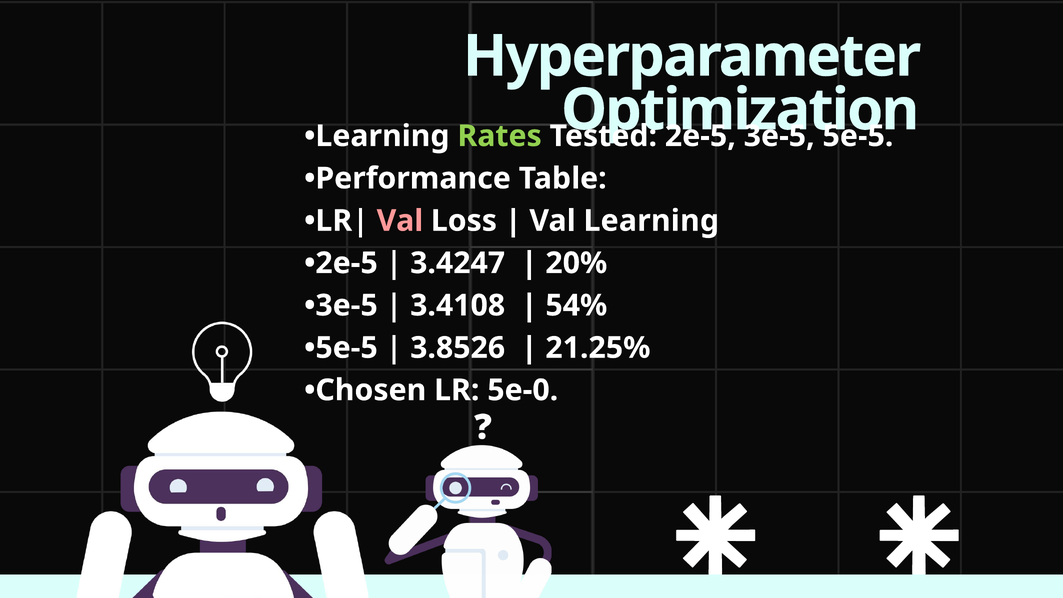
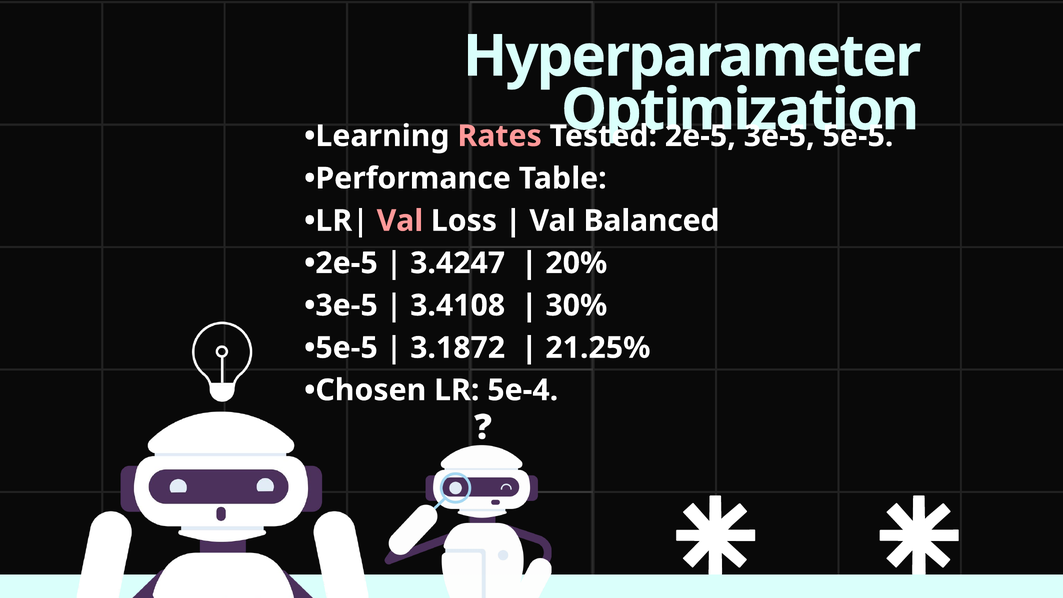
Rates colour: light green -> pink (500, 136)
Val Learning: Learning -> Balanced (651, 221)
54%: 54% -> 30% (576, 305)
3.8526: 3.8526 -> 3.1872 (458, 348)
5e-0: 5e-0 -> 5e-4 (523, 390)
